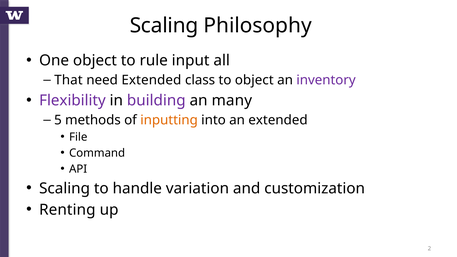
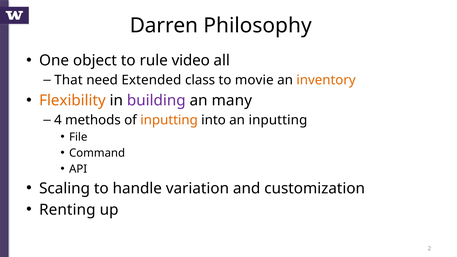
Scaling: Scaling -> Darren (164, 26)
input: input -> video (191, 60)
to object: object -> movie (254, 80)
inventory colour: purple -> orange (326, 80)
Flexibility colour: purple -> orange (72, 100)
5: 5 -> 4 (58, 120)
an extended: extended -> inputting (278, 120)
